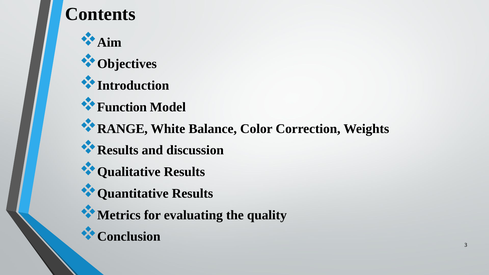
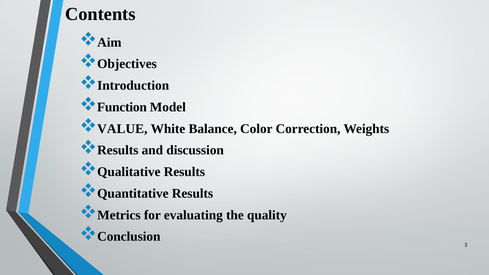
RANGE: RANGE -> VALUE (122, 129)
